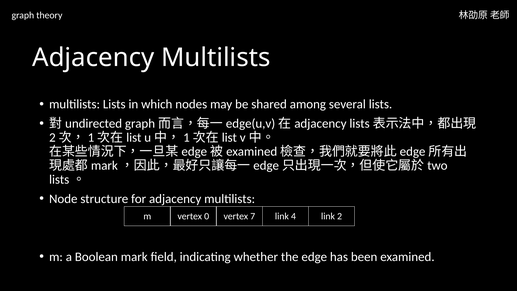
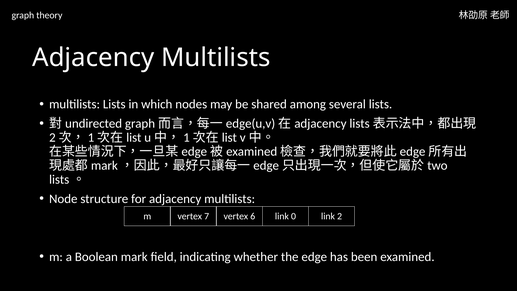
0: 0 -> 7 (207, 216)
7: 7 -> 6 (253, 216)
4: 4 -> 0 (294, 216)
